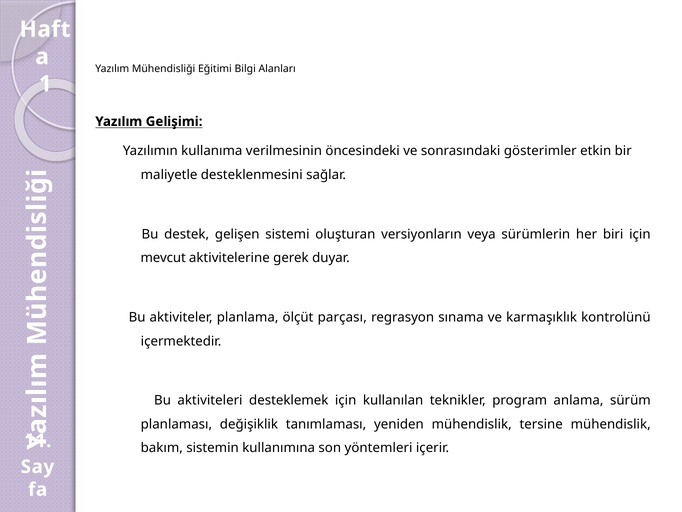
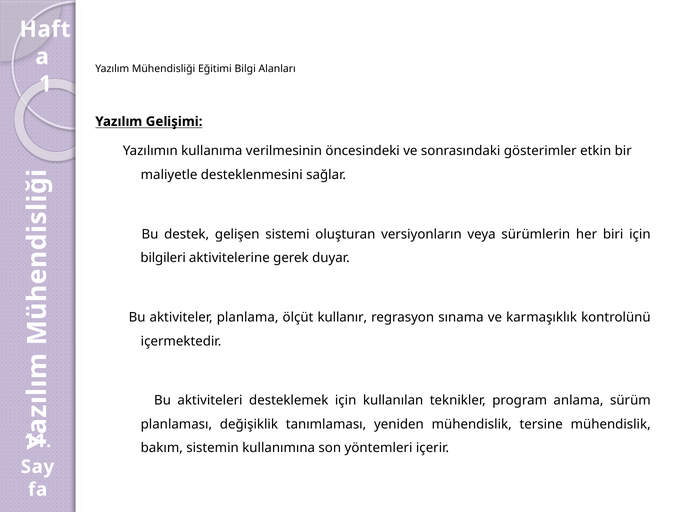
mevcut: mevcut -> bilgileri (163, 258)
parçası: parçası -> kullanır (342, 317)
